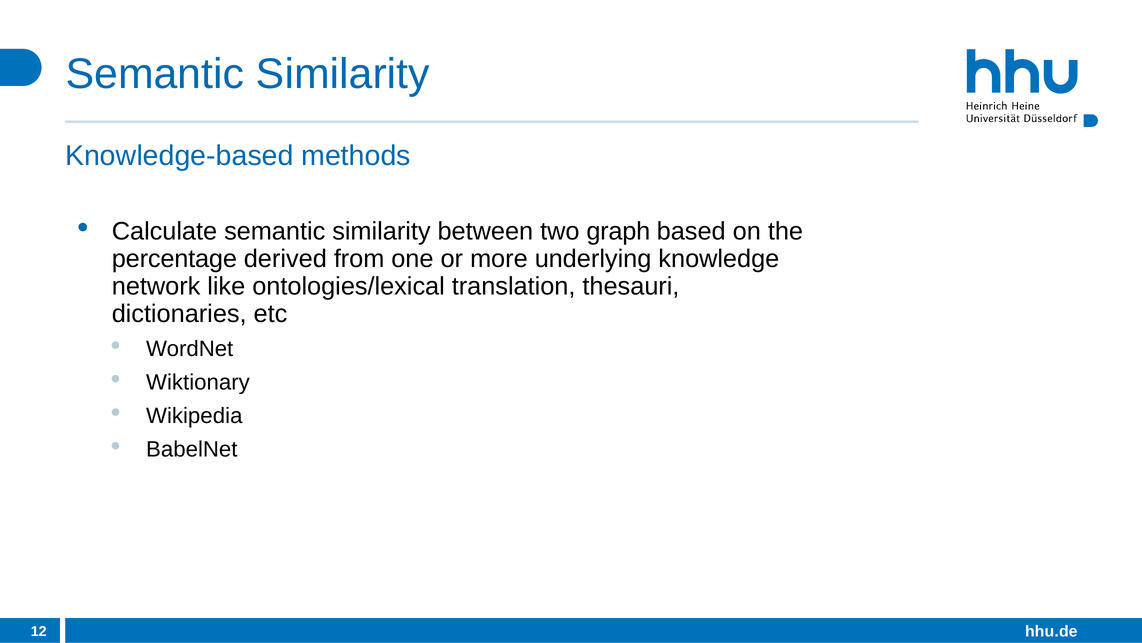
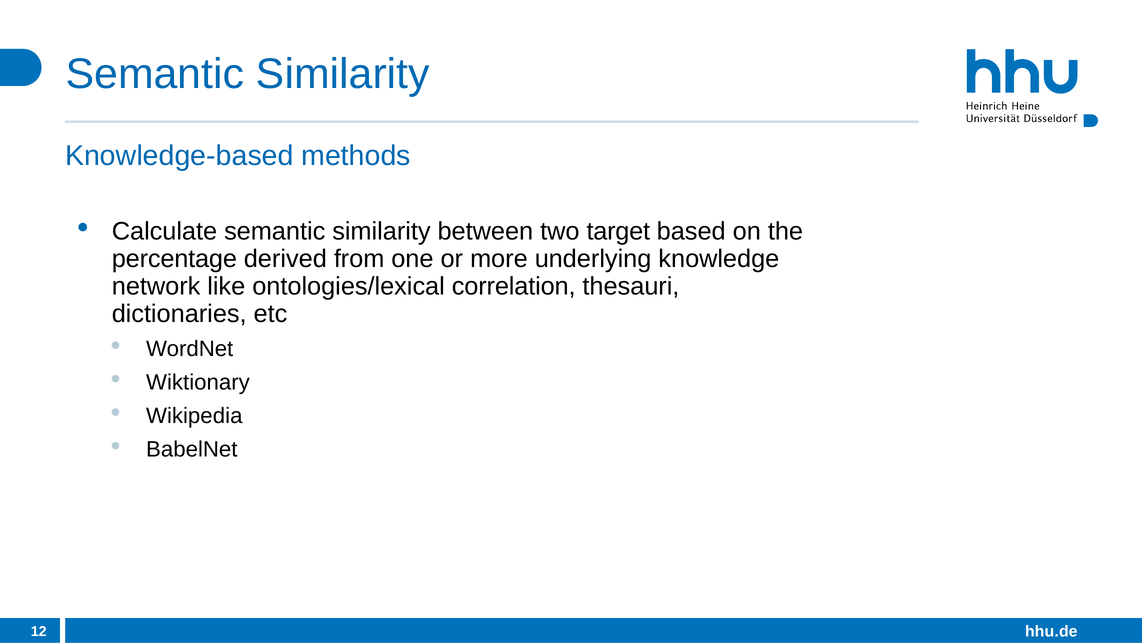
graph: graph -> target (618, 232)
translation: translation -> correlation (514, 286)
